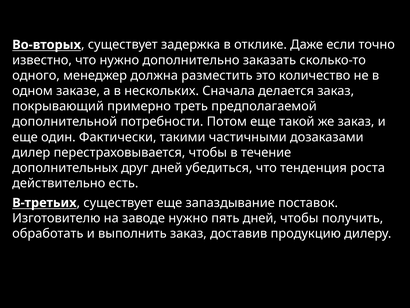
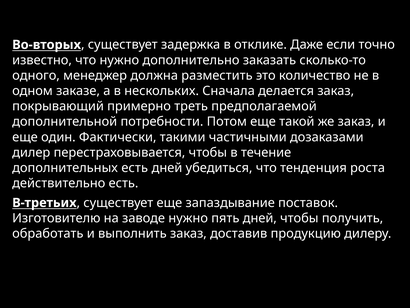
дополнительных друг: друг -> есть (135, 168)
